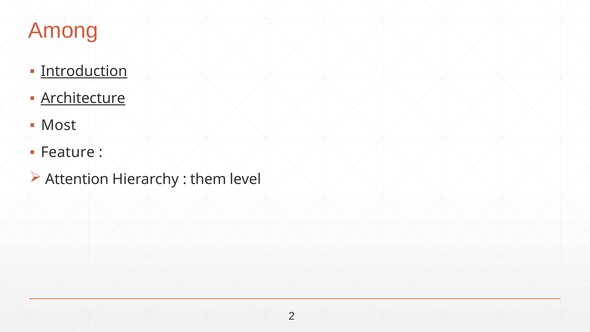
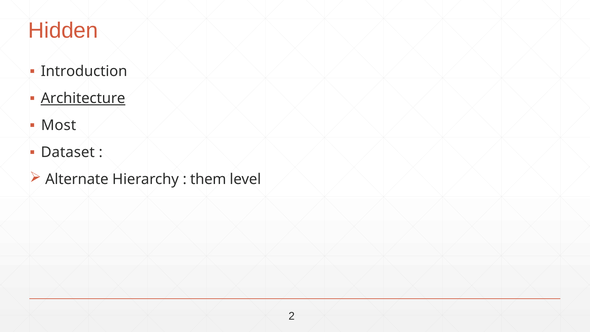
Among: Among -> Hidden (63, 30)
Introduction underline: present -> none (84, 71)
Feature: Feature -> Dataset (68, 152)
Attention: Attention -> Alternate (77, 179)
